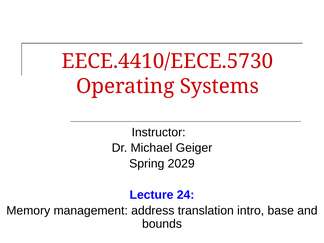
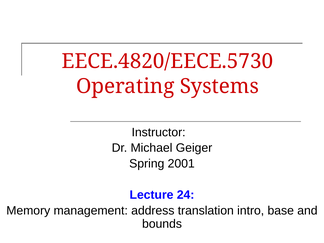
EECE.4410/EECE.5730: EECE.4410/EECE.5730 -> EECE.4820/EECE.5730 (167, 61)
2029: 2029 -> 2001 (181, 164)
